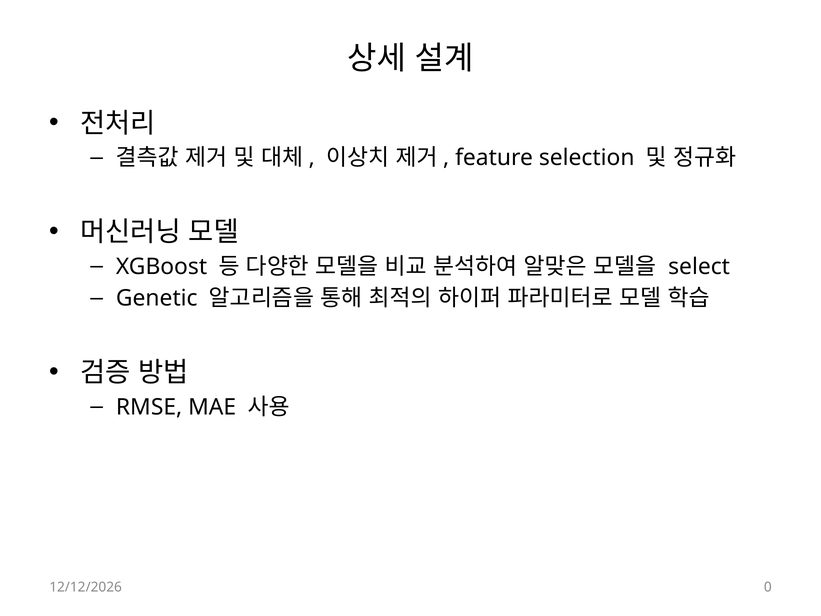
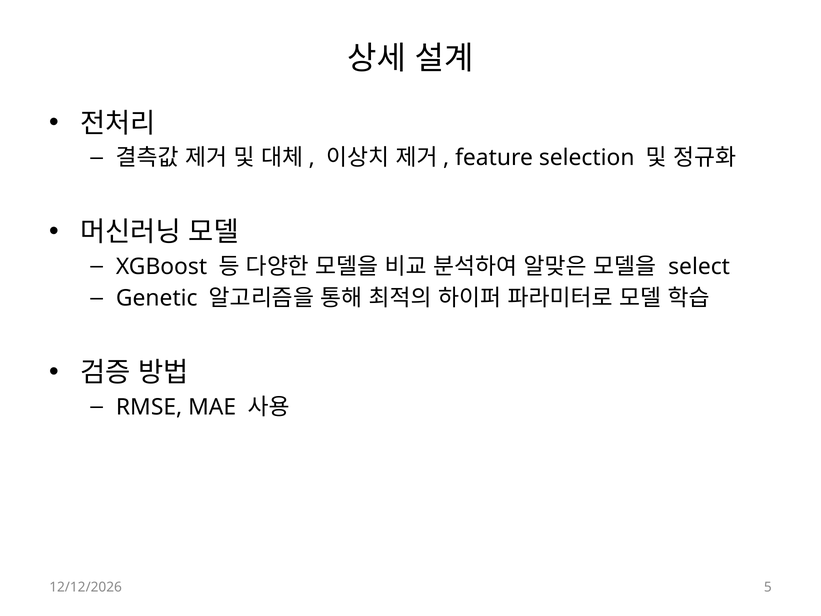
0: 0 -> 5 (768, 587)
